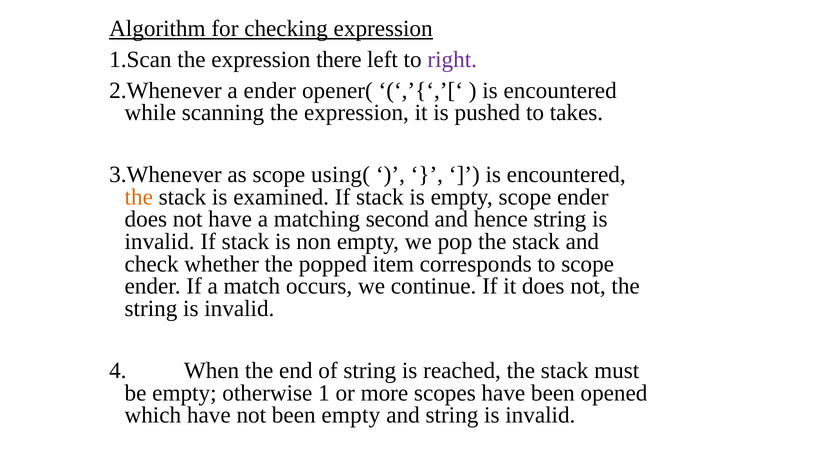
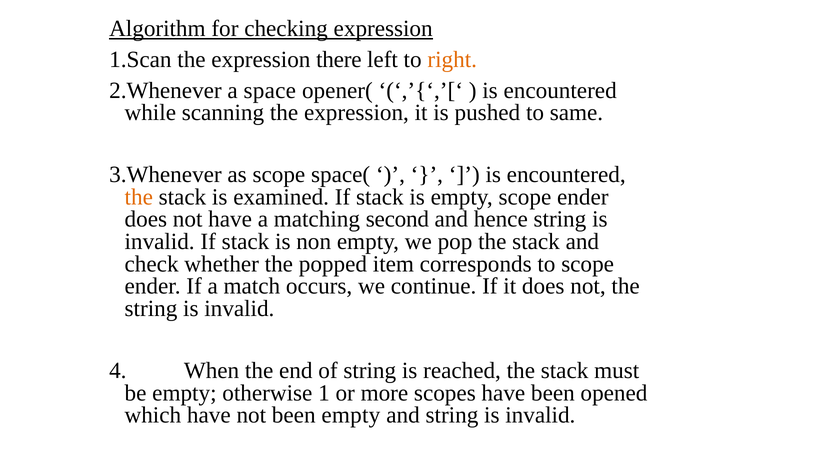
right colour: purple -> orange (452, 59)
a ender: ender -> space (270, 90)
takes: takes -> same (576, 113)
using(: using( -> space( (341, 174)
